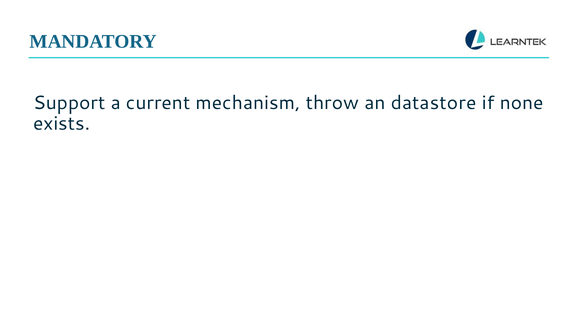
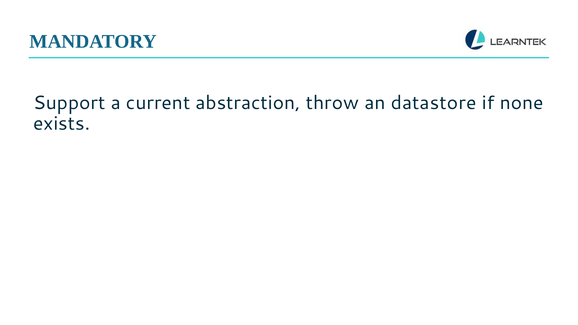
mechanism: mechanism -> abstraction (248, 103)
